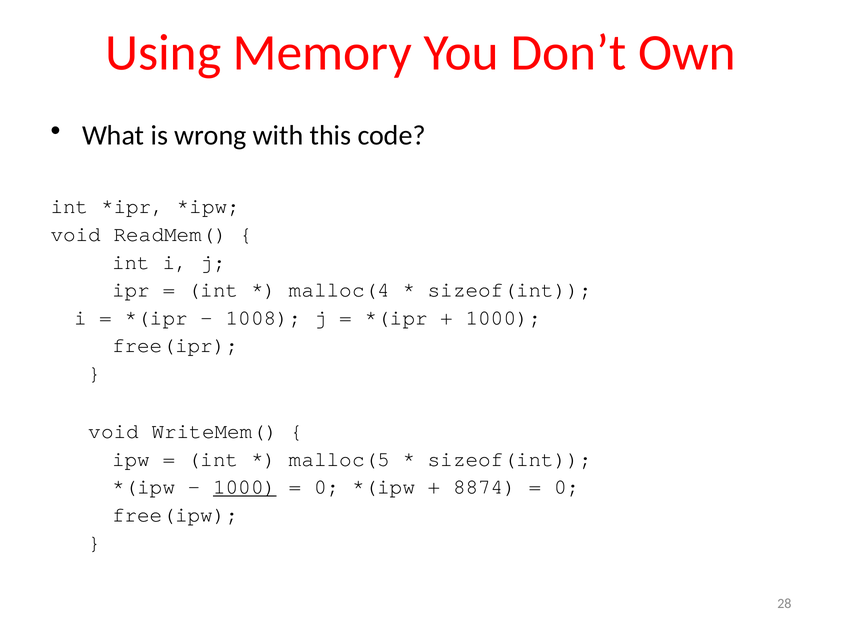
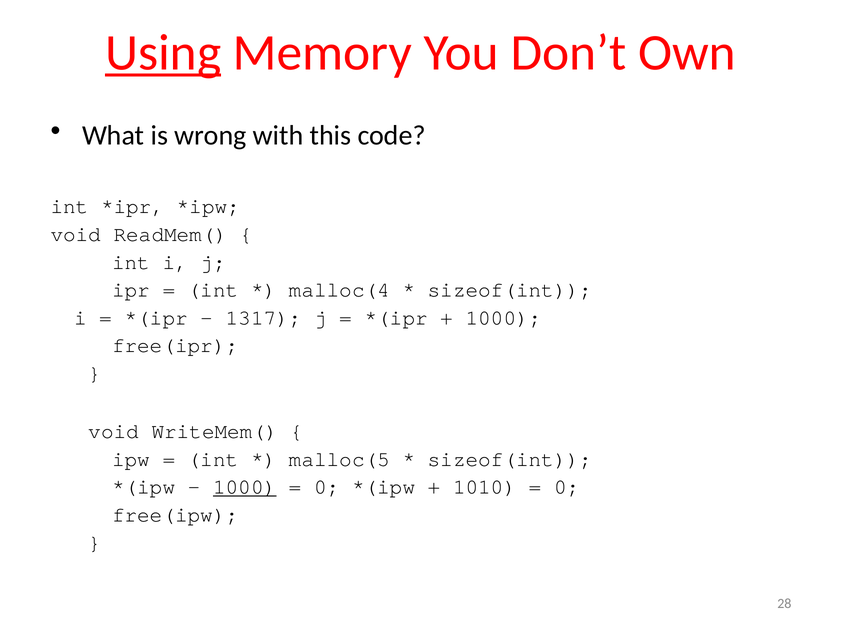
Using underline: none -> present (163, 53)
1008: 1008 -> 1317 (264, 317)
8874: 8874 -> 1010 (485, 487)
